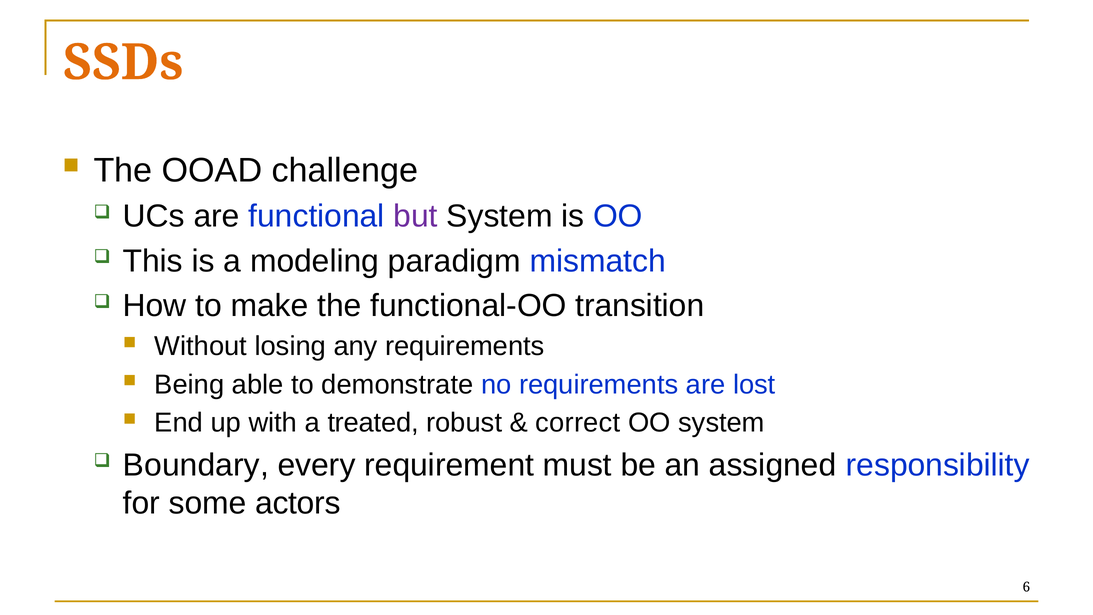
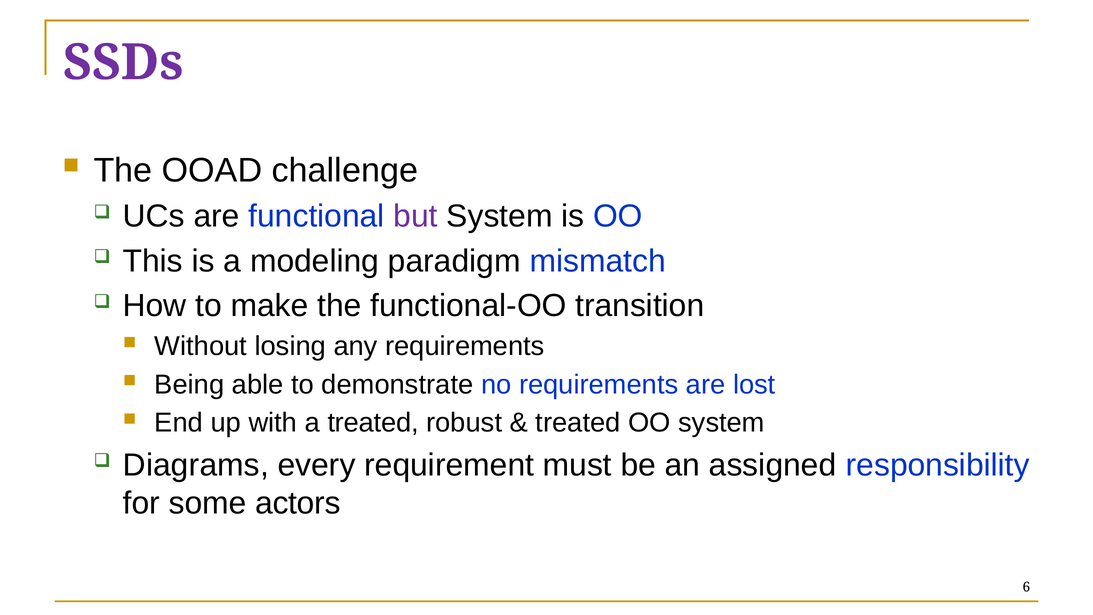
SSDs colour: orange -> purple (123, 63)
correct: correct -> treated (578, 423)
Boundary: Boundary -> Diagrams (196, 465)
